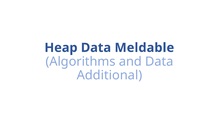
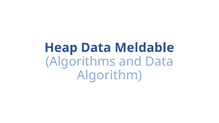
Additional: Additional -> Algorithm (109, 75)
